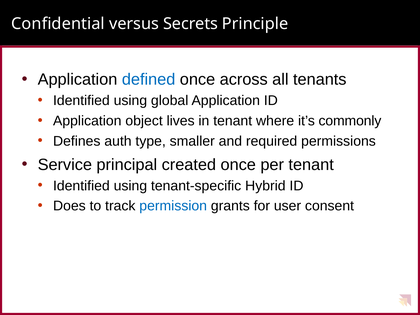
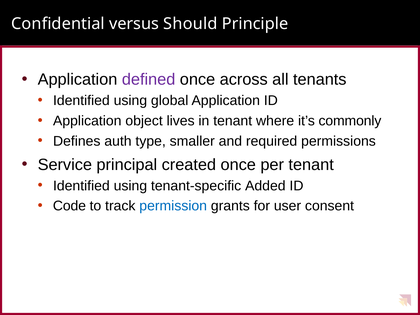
Secrets: Secrets -> Should (190, 24)
defined colour: blue -> purple (149, 80)
Hybrid: Hybrid -> Added (265, 186)
Does: Does -> Code (69, 206)
